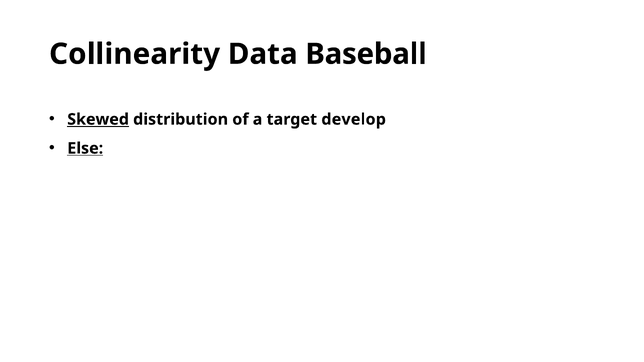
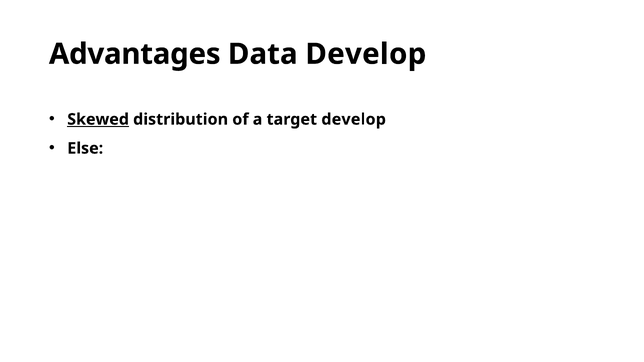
Collinearity: Collinearity -> Advantages (135, 54)
Data Baseball: Baseball -> Develop (366, 54)
Else underline: present -> none (85, 148)
